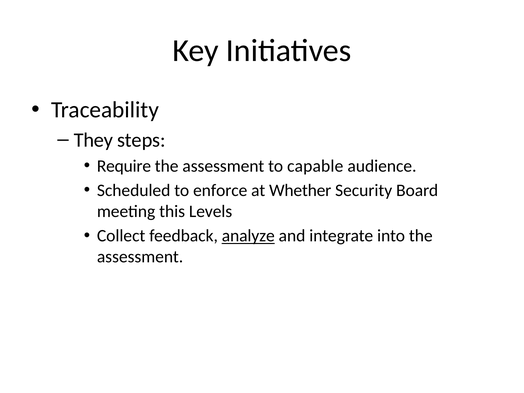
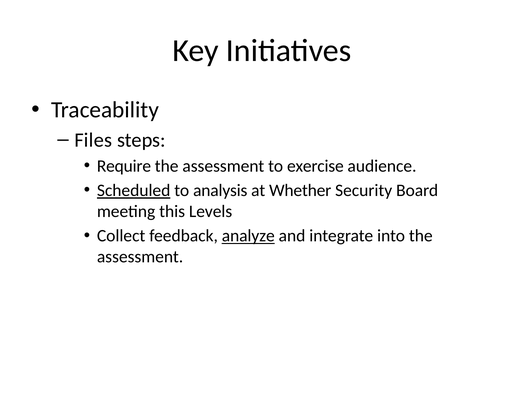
They: They -> Files (93, 140)
capable: capable -> exercise (315, 166)
Scheduled underline: none -> present (134, 190)
enforce: enforce -> analysis (220, 190)
